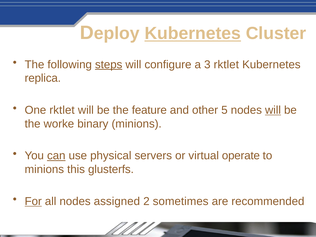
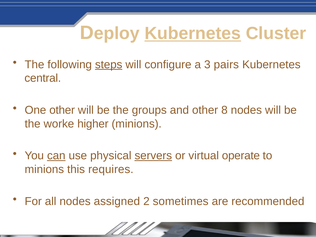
3 rktlet: rktlet -> pairs (226, 64)
replica: replica -> central (43, 78)
One rktlet: rktlet -> other (62, 110)
feature: feature -> groups (149, 110)
5: 5 -> 8 (224, 110)
will underline: present -> none (273, 110)
binary: binary -> higher (93, 124)
servers underline: none -> present (153, 156)
glusterfs: glusterfs -> requires (111, 169)
For underline: present -> none (33, 201)
